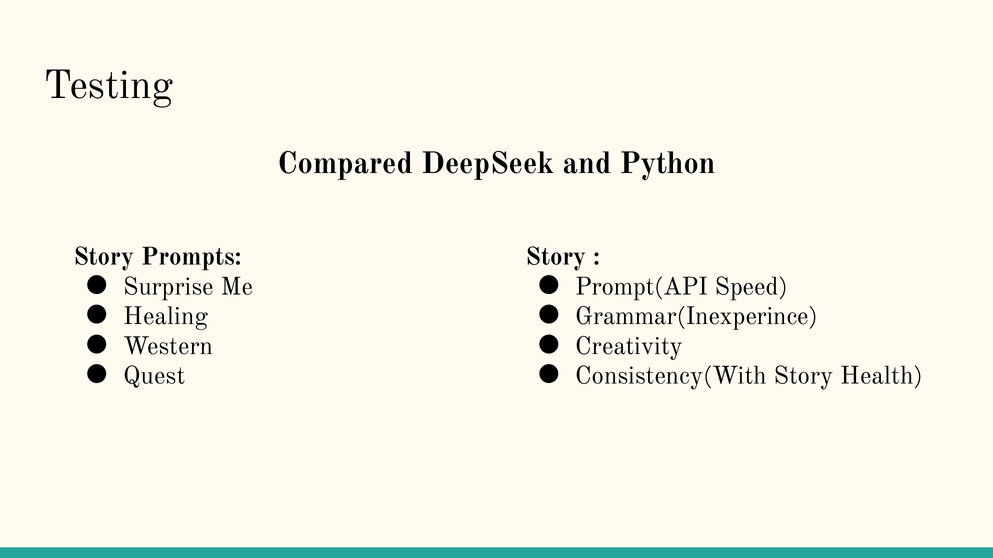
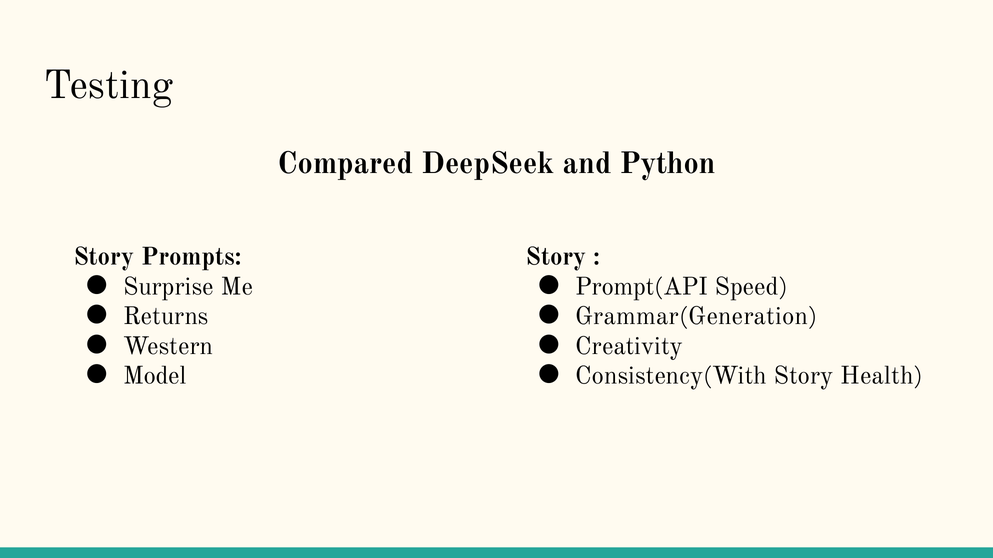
Healing: Healing -> Returns (166, 316)
Grammar(Inexperince: Grammar(Inexperince -> Grammar(Generation (696, 316)
Quest: Quest -> Model (155, 376)
